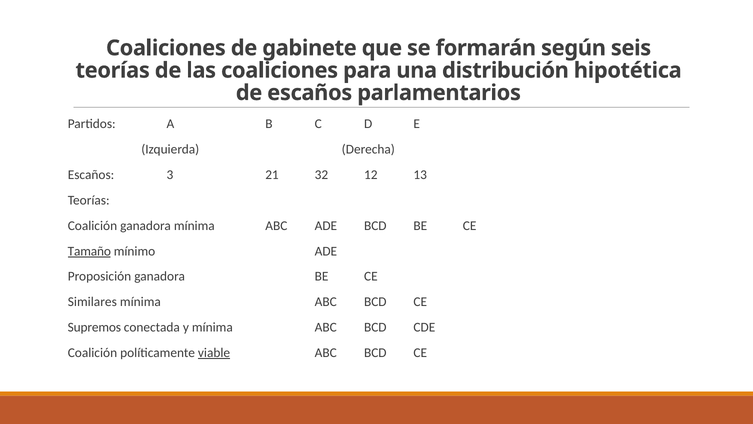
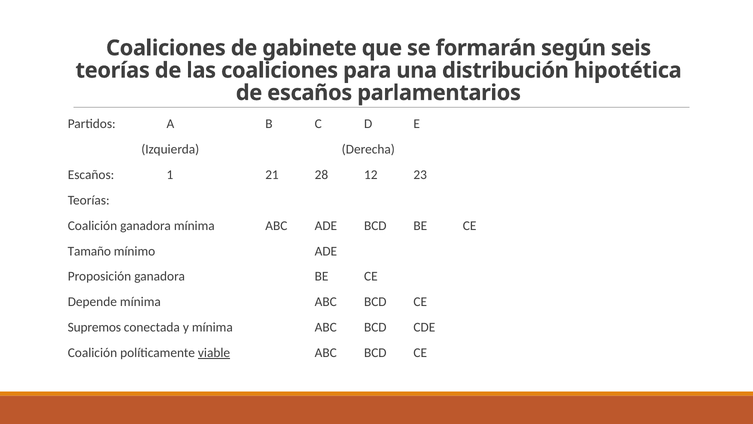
3: 3 -> 1 (170, 175)
32: 32 -> 28 (321, 175)
13: 13 -> 23 (420, 175)
Tamaño underline: present -> none (89, 251)
Similares: Similares -> Depende (92, 302)
